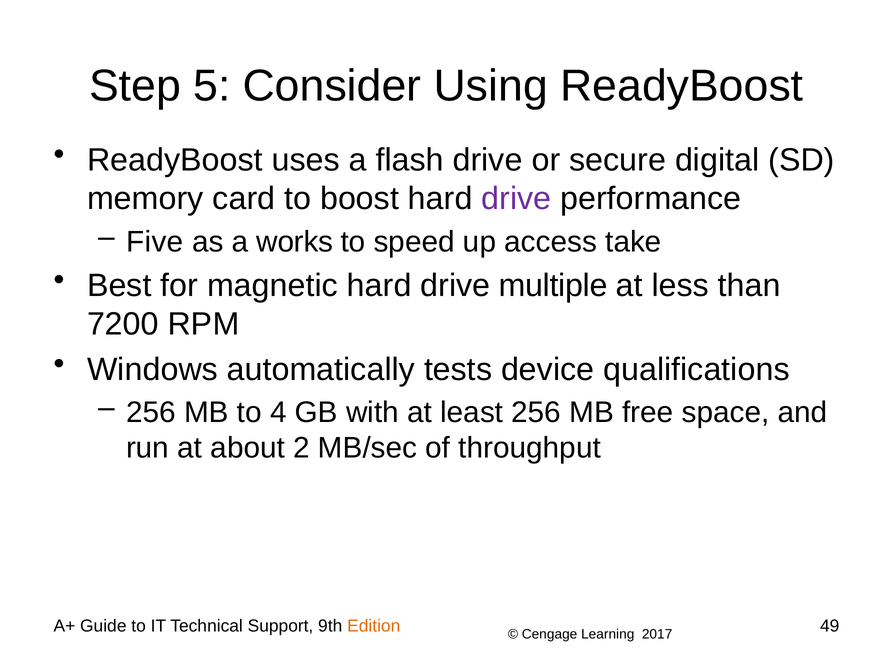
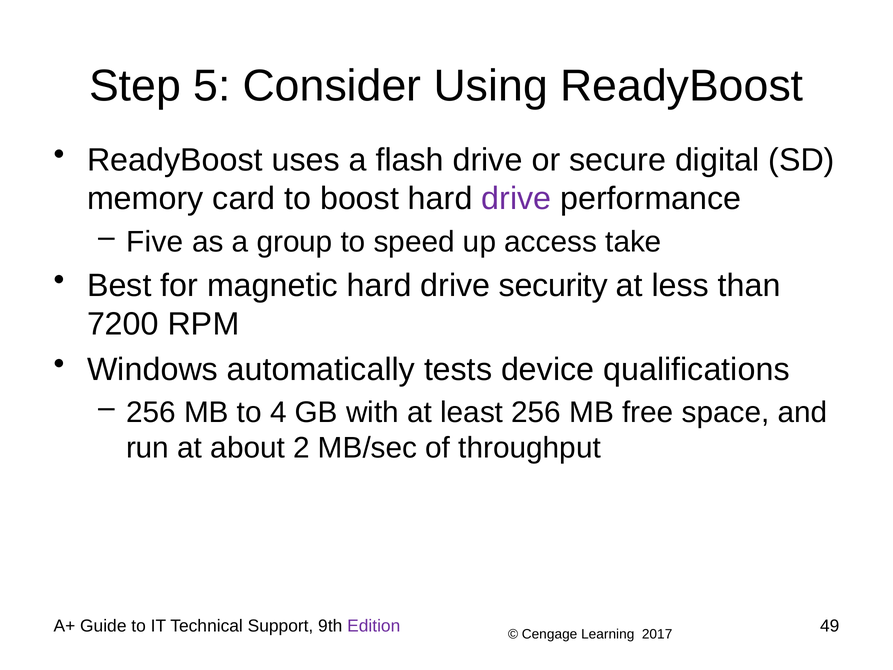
works: works -> group (295, 242)
multiple: multiple -> security (553, 285)
Edition colour: orange -> purple (374, 626)
